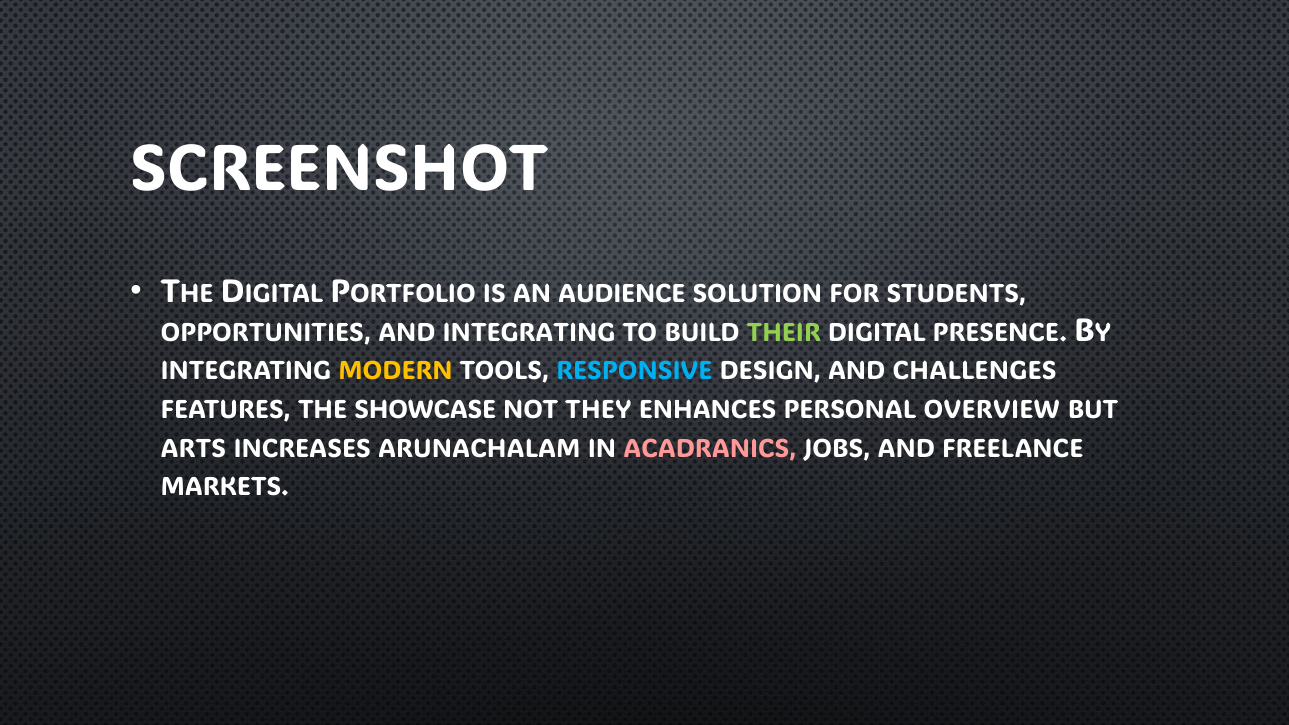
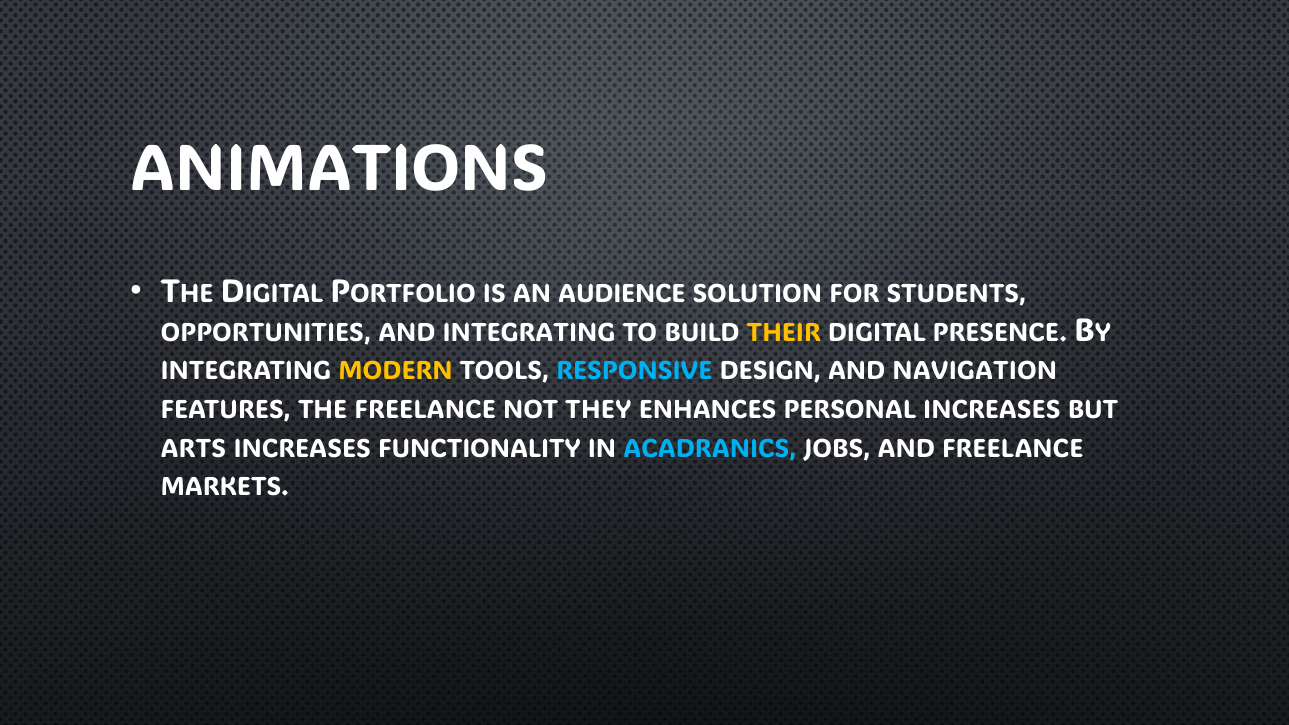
SCREENSHOT: SCREENSHOT -> ANIMATIONS (340, 170)
THEIR colour: light green -> yellow (784, 333)
CHALLENGES: CHALLENGES -> NAVIGATION (975, 371)
THE SHOWCASE: SHOWCASE -> FREELANCE (425, 410)
PERSONAL OVERVIEW: OVERVIEW -> INCREASES (992, 410)
ARUNACHALAM: ARUNACHALAM -> FUNCTIONALITY (479, 449)
ACADRANICS colour: pink -> light blue (710, 449)
